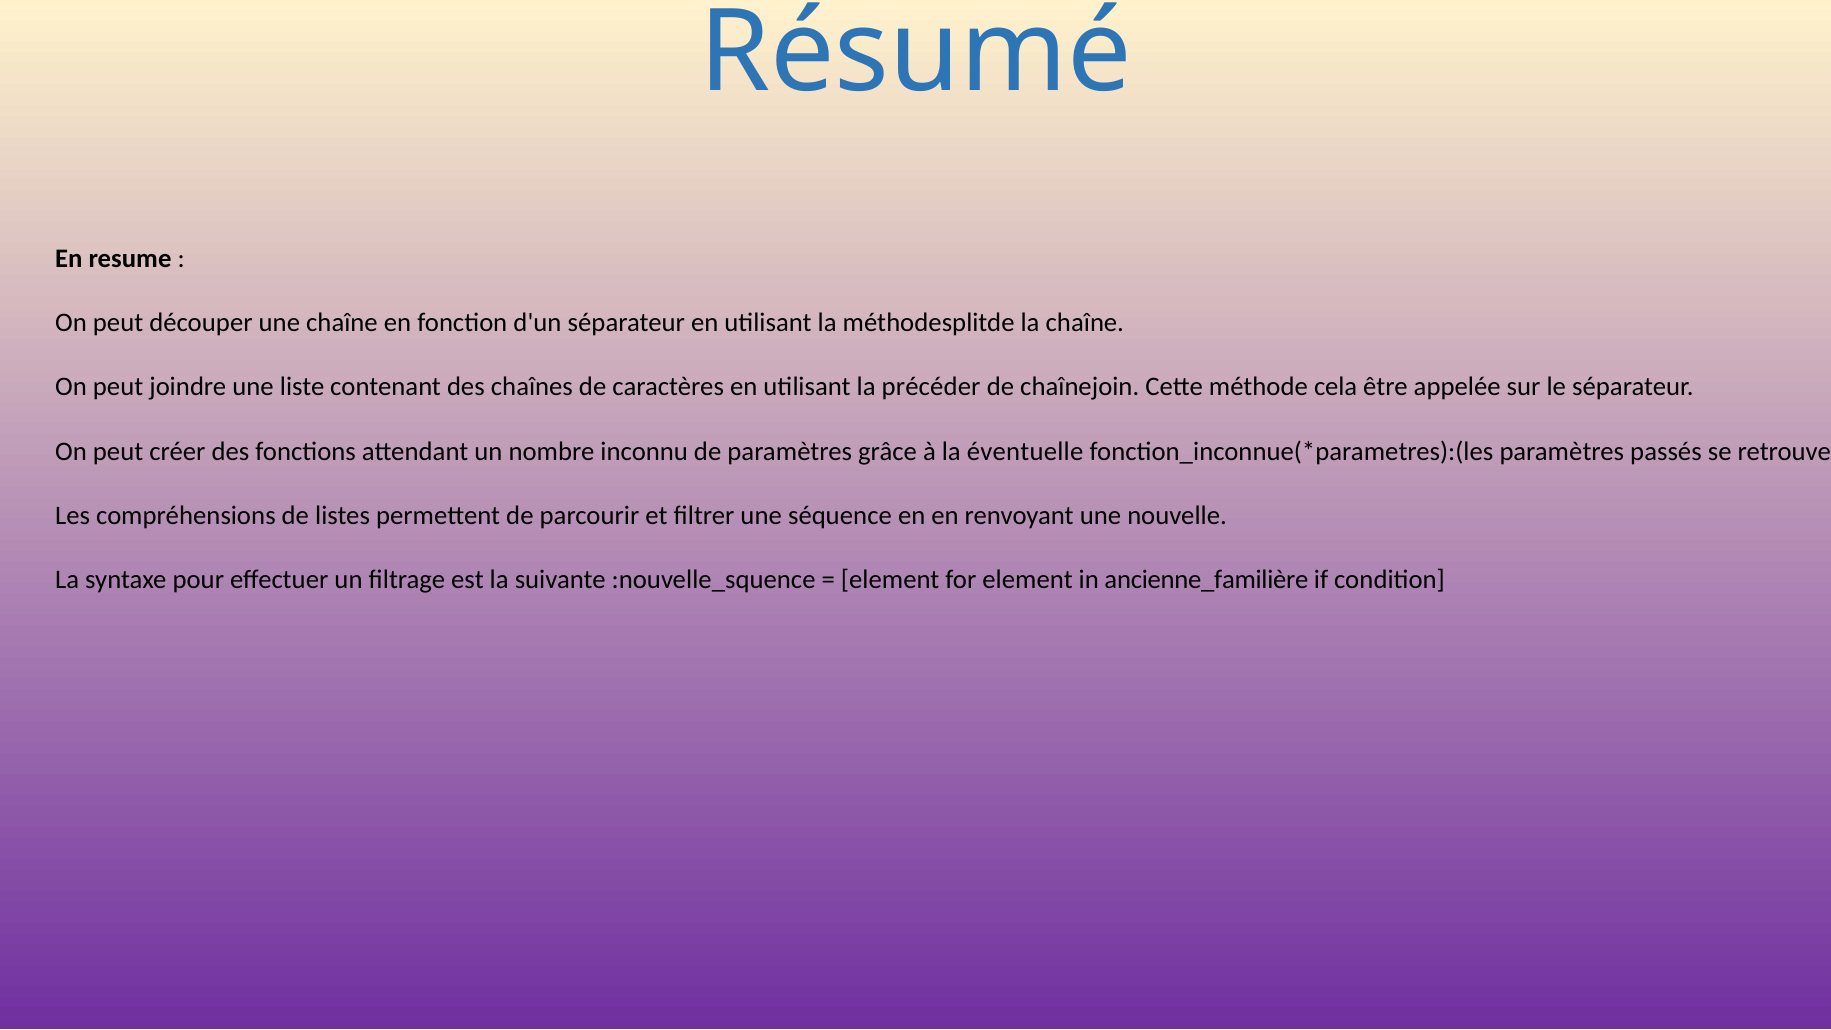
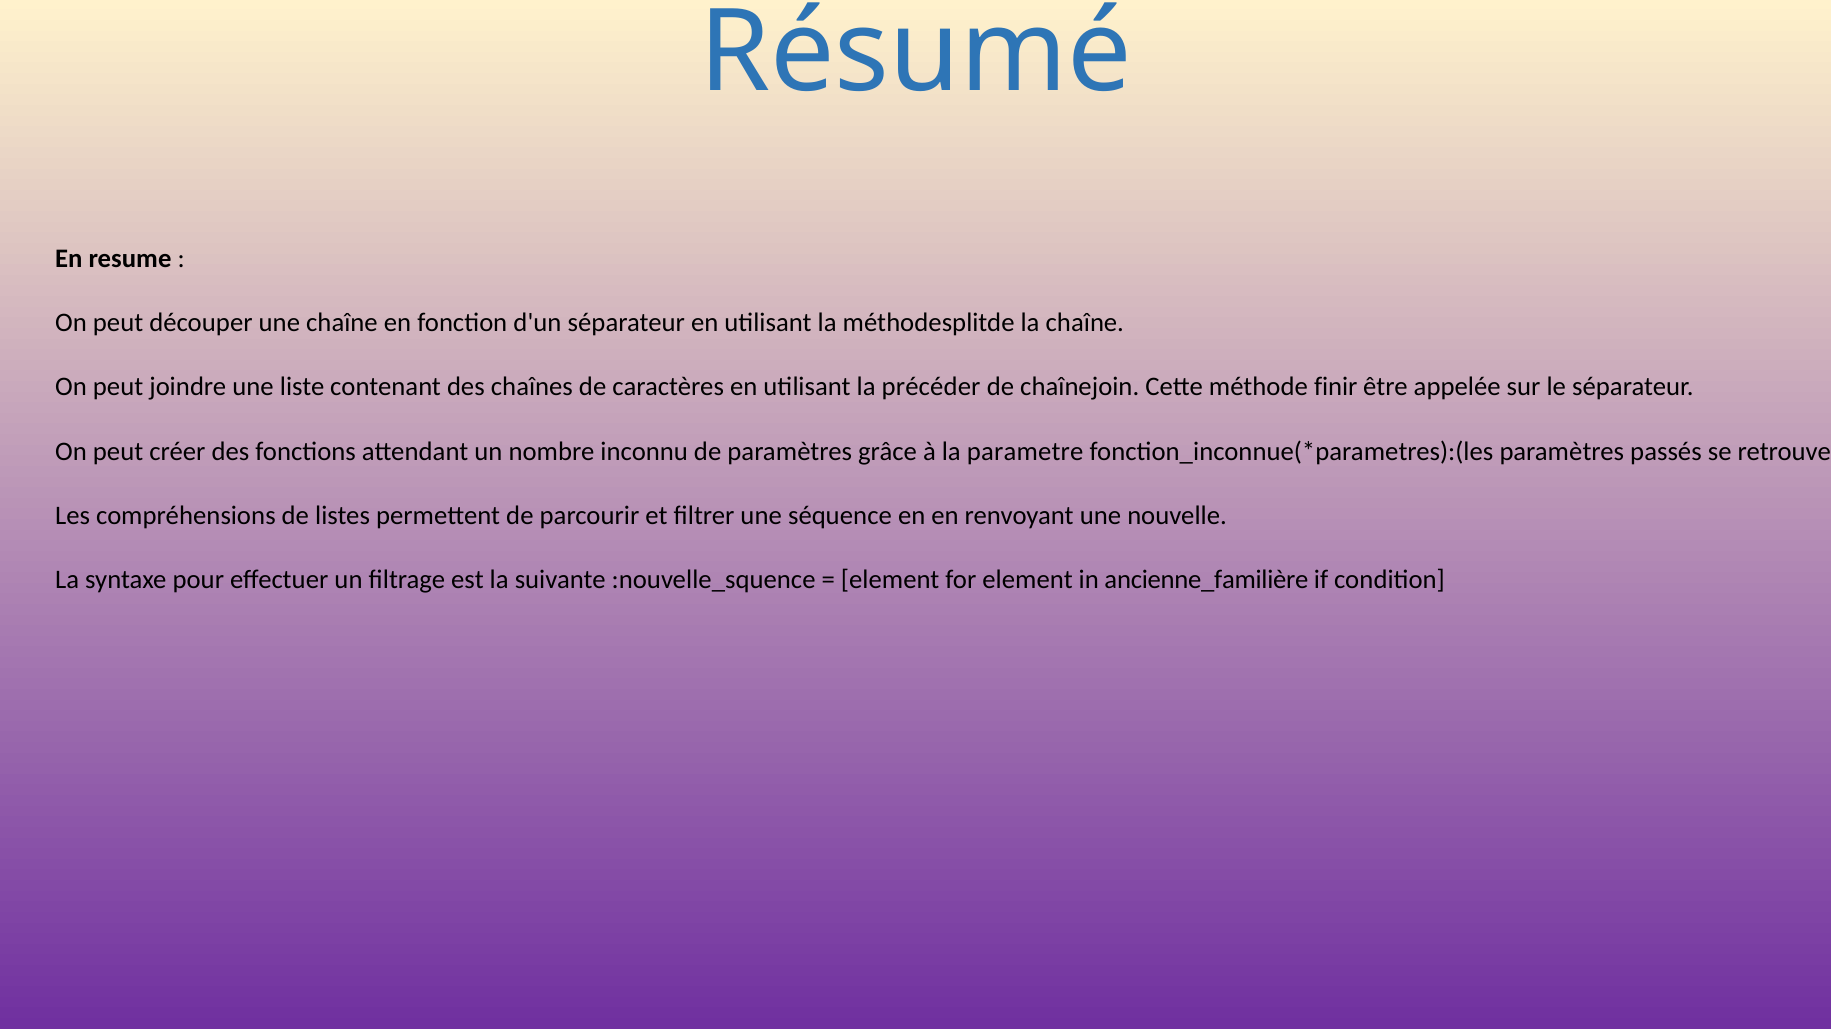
cela: cela -> finir (1336, 387)
éventuelle: éventuelle -> parametre (1025, 451)
